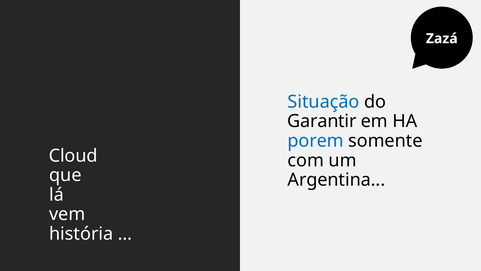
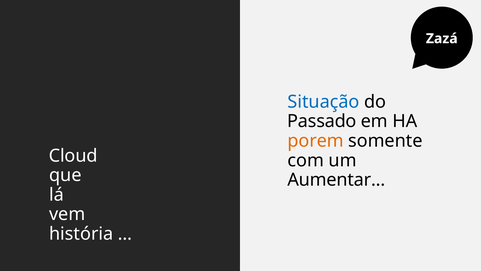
Garantir: Garantir -> Passado (322, 121)
porem colour: blue -> orange (316, 141)
Argentina: Argentina -> Aumentar (336, 180)
